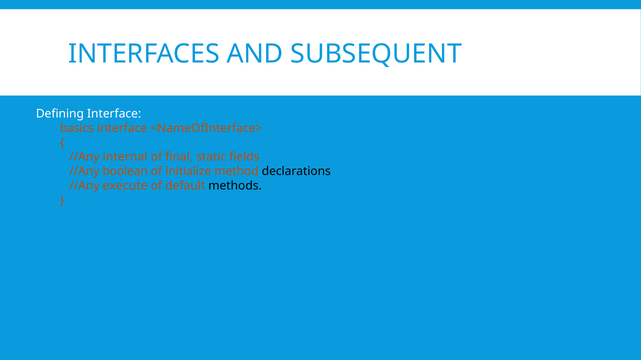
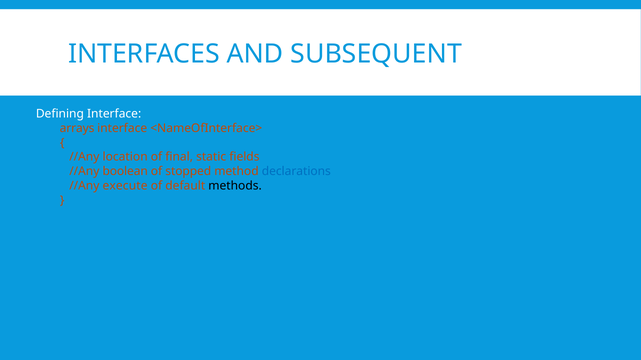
basics: basics -> arrays (77, 128)
internal: internal -> location (125, 157)
initialize: initialize -> stopped (188, 172)
declarations colour: black -> blue (296, 172)
